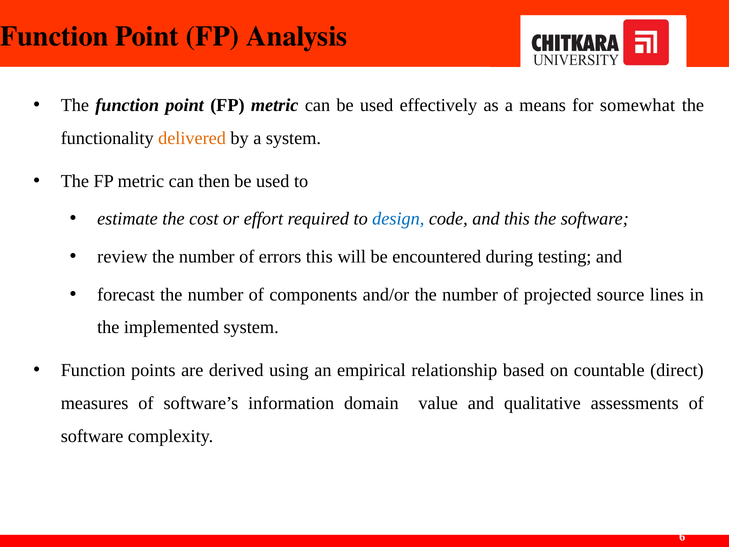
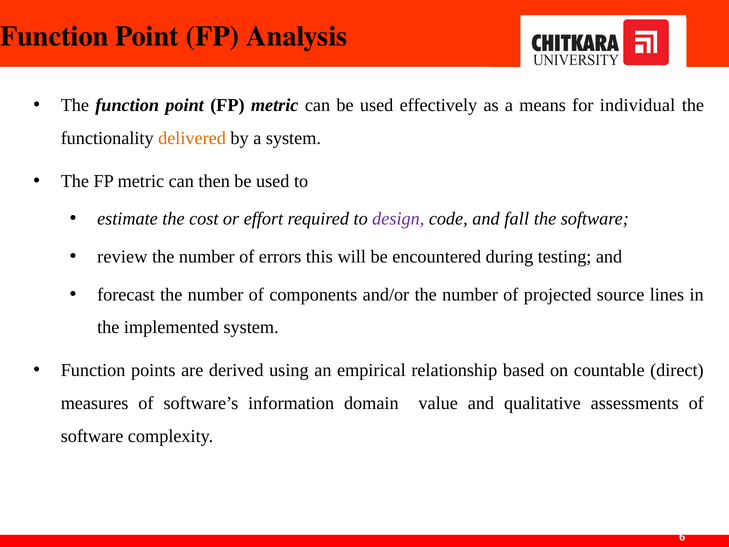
somewhat: somewhat -> individual (638, 105)
design colour: blue -> purple (398, 219)
and this: this -> fall (517, 219)
